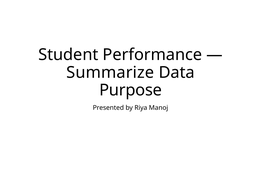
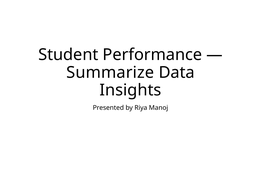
Purpose: Purpose -> Insights (130, 90)
